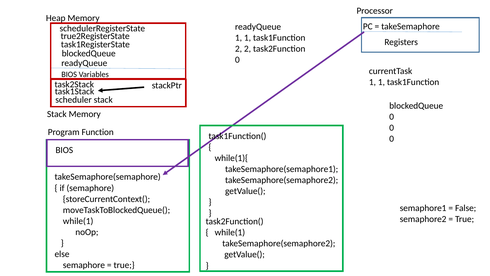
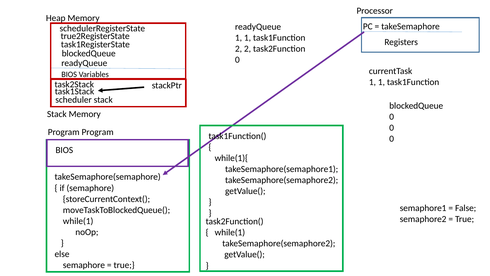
Program Function: Function -> Program (98, 132)
